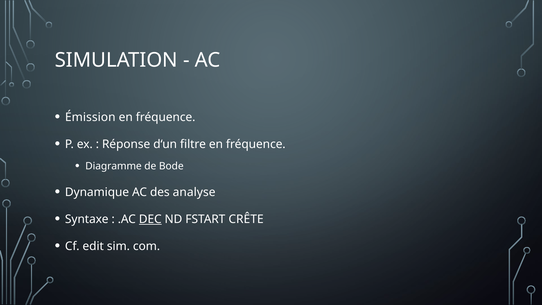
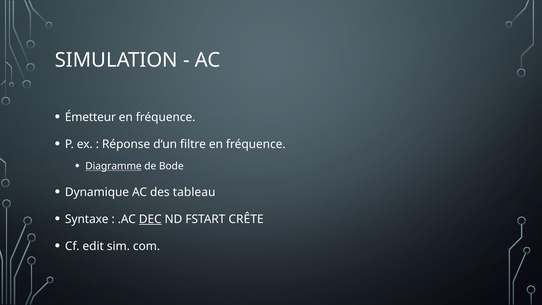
Émission: Émission -> Émetteur (90, 117)
Diagramme underline: none -> present (114, 166)
analyse: analyse -> tableau (194, 192)
